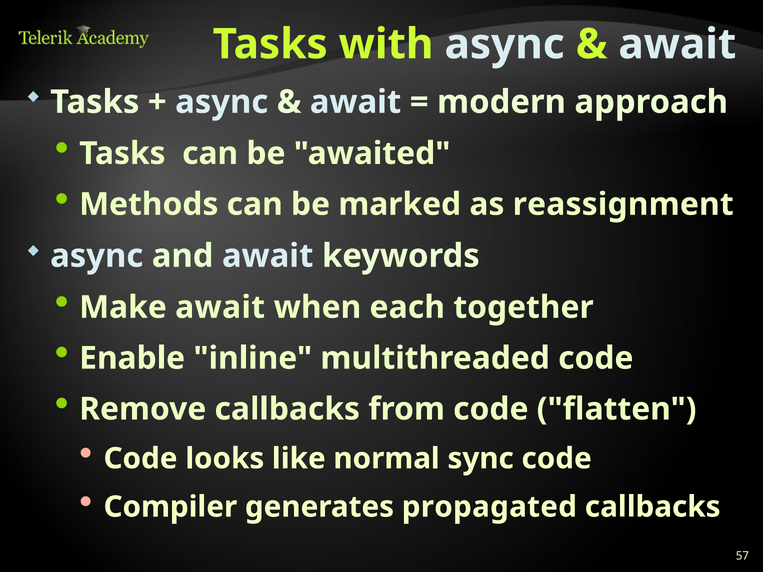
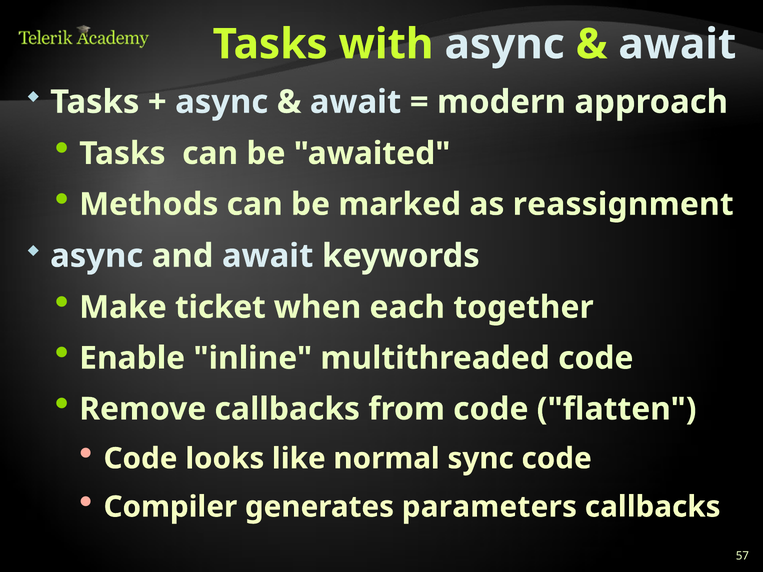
Make await: await -> ticket (220, 307)
propagated: propagated -> parameters (489, 507)
